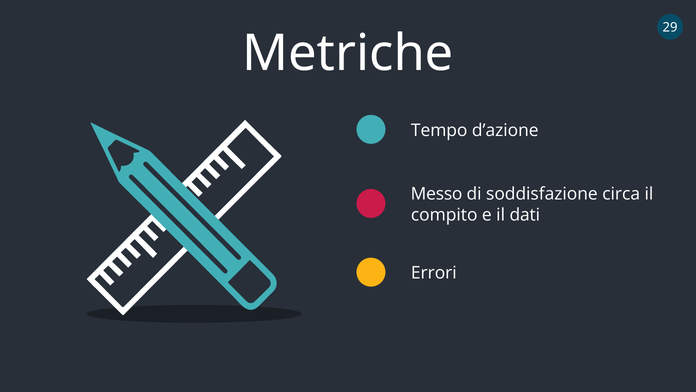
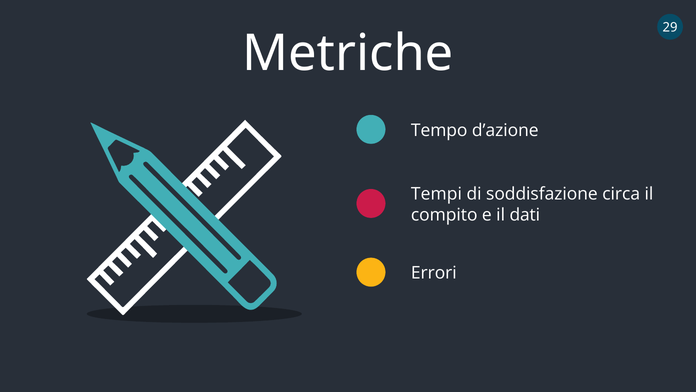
Messo: Messo -> Tempi (436, 194)
